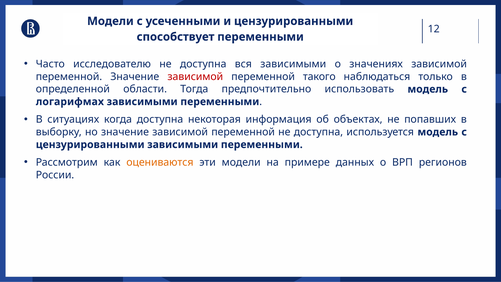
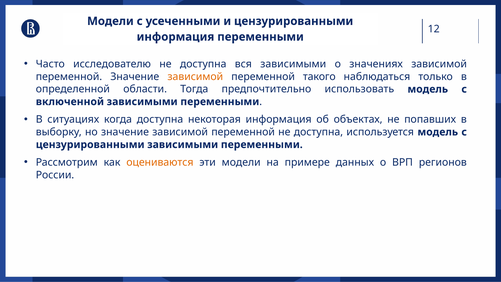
способствует: способствует -> информация (175, 37)
зависимой colour: red -> orange (195, 77)
логарифмах: логарифмах -> включенной (70, 102)
